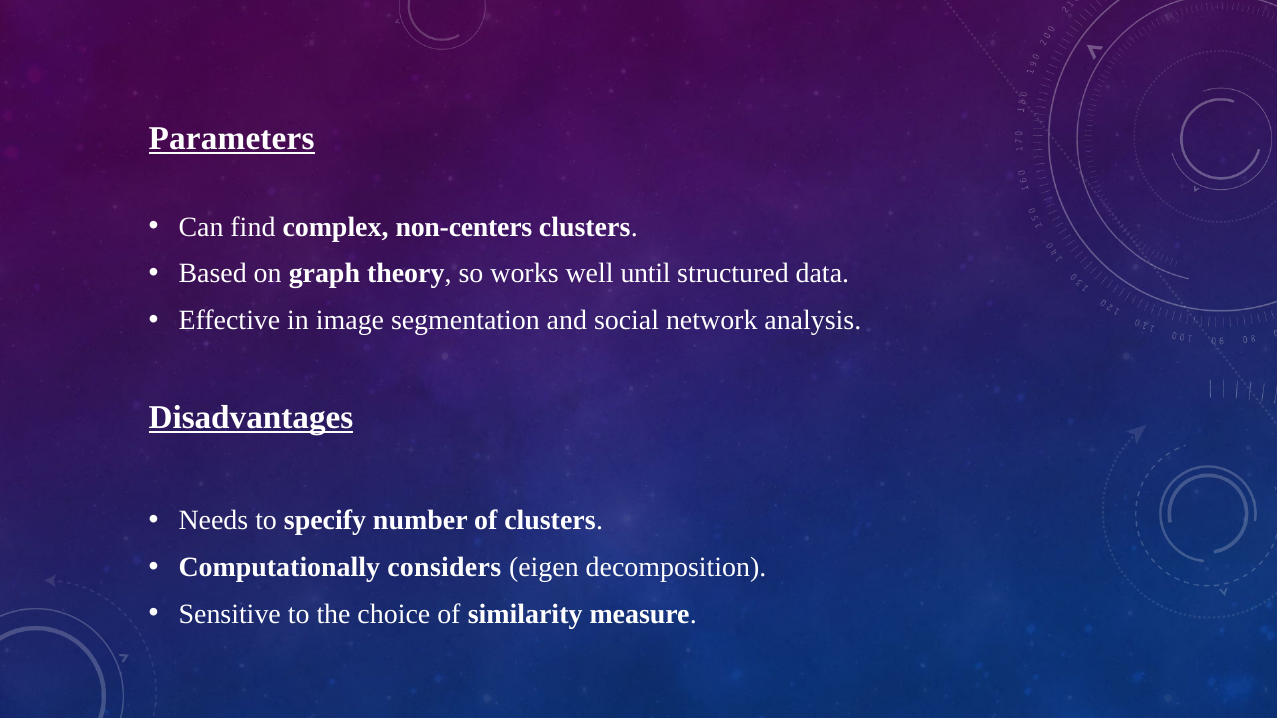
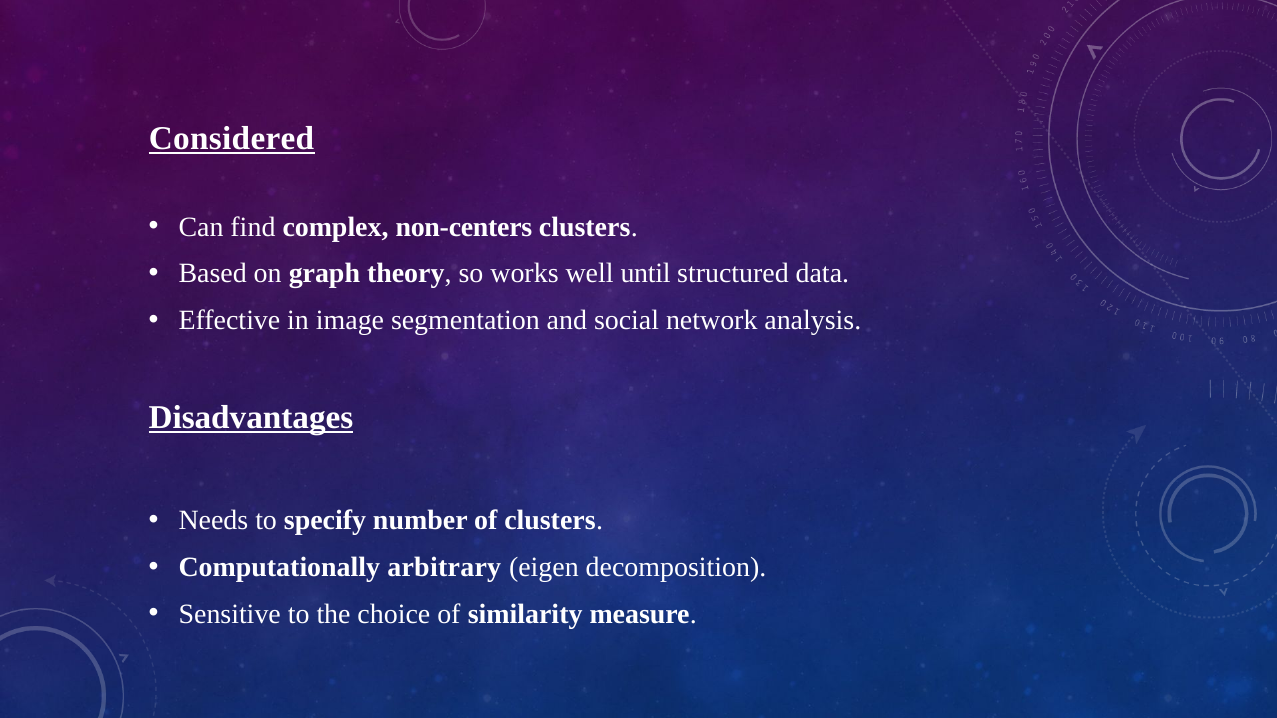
Parameters: Parameters -> Considered (232, 139)
considers: considers -> arbitrary (444, 568)
